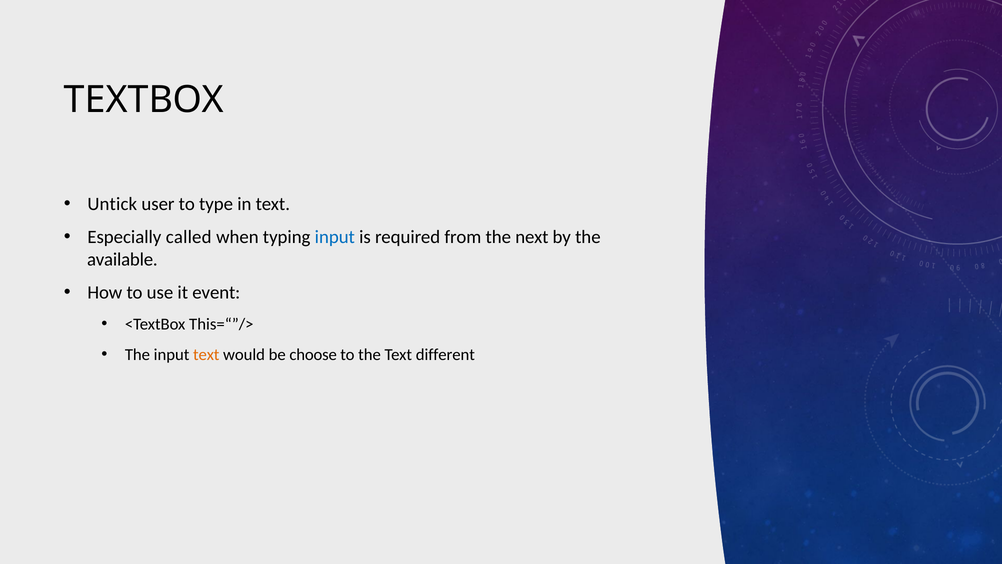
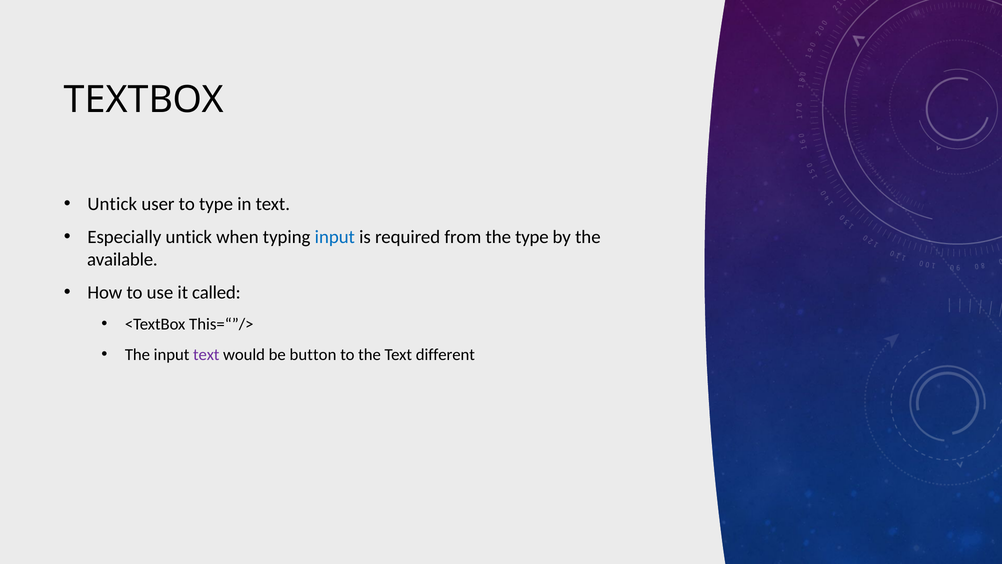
Especially called: called -> untick (189, 237)
the next: next -> type (532, 237)
event: event -> called (216, 292)
text colour: orange -> purple (206, 354)
choose: choose -> button (313, 354)
